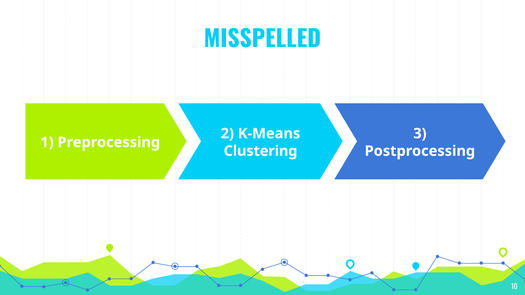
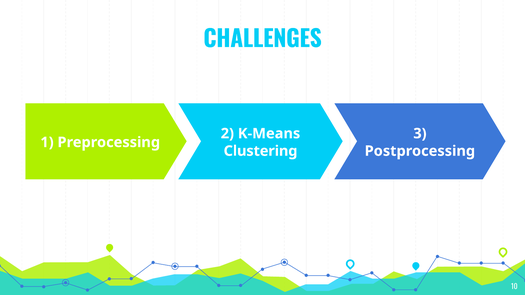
MISSPELLED: MISSPELLED -> CHALLENGES (263, 39)
